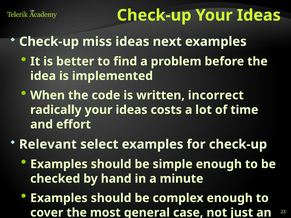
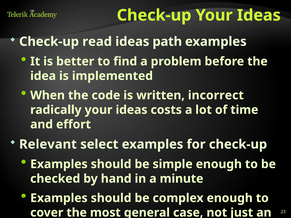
miss: miss -> read (97, 42)
next: next -> path (167, 42)
